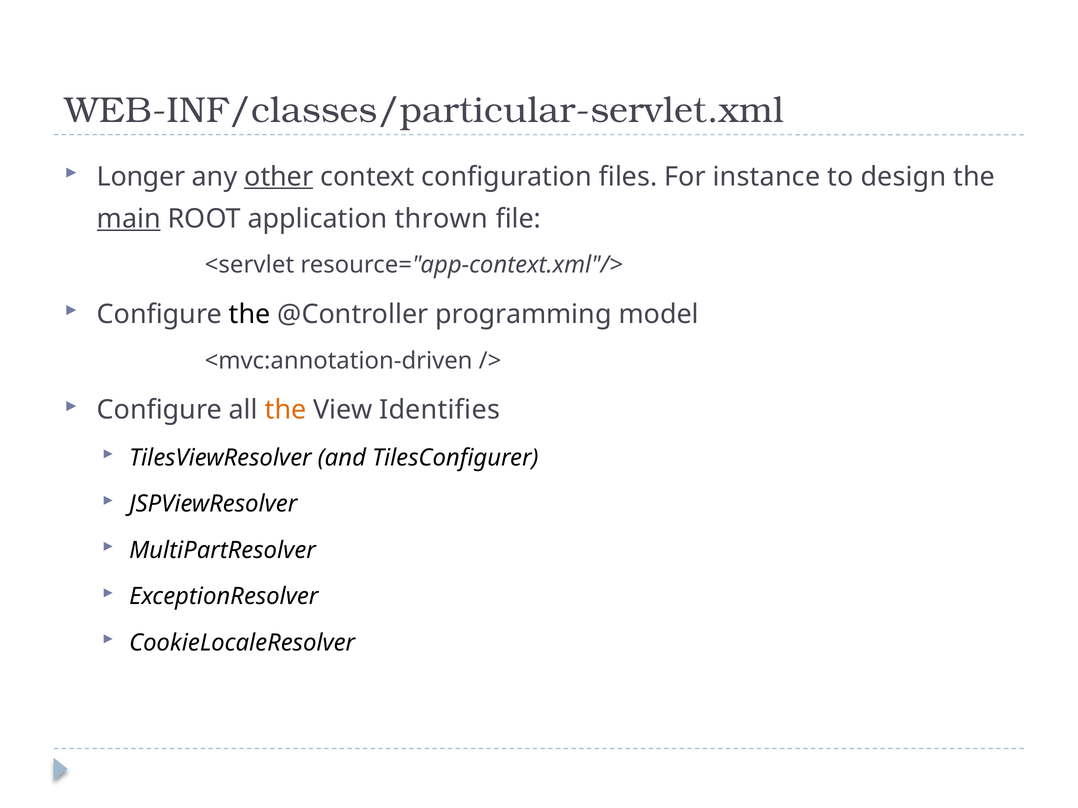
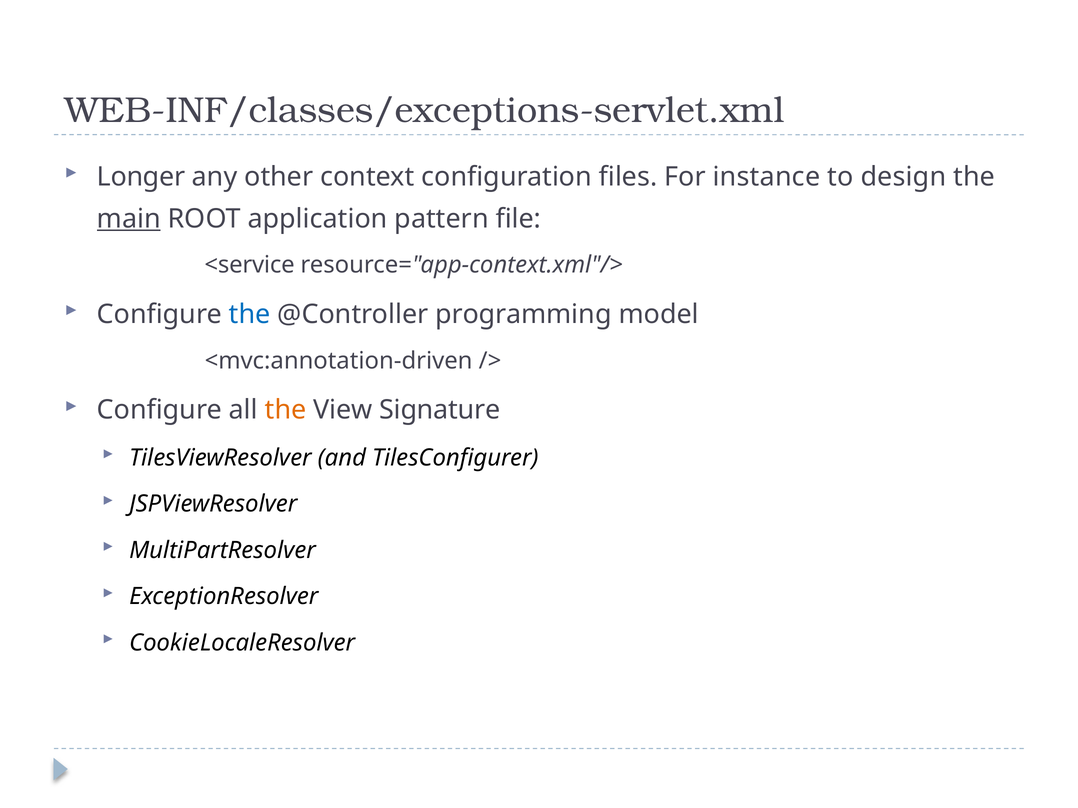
WEB-INF/classes/particular-servlet.xml: WEB-INF/classes/particular-servlet.xml -> WEB-INF/classes/exceptions-servlet.xml (424, 110)
other underline: present -> none (279, 177)
thrown: thrown -> pattern (442, 219)
<servlet: <servlet -> <service (250, 265)
the colour: black -> blue (250, 315)
Identifies: Identifies -> Signature (440, 410)
